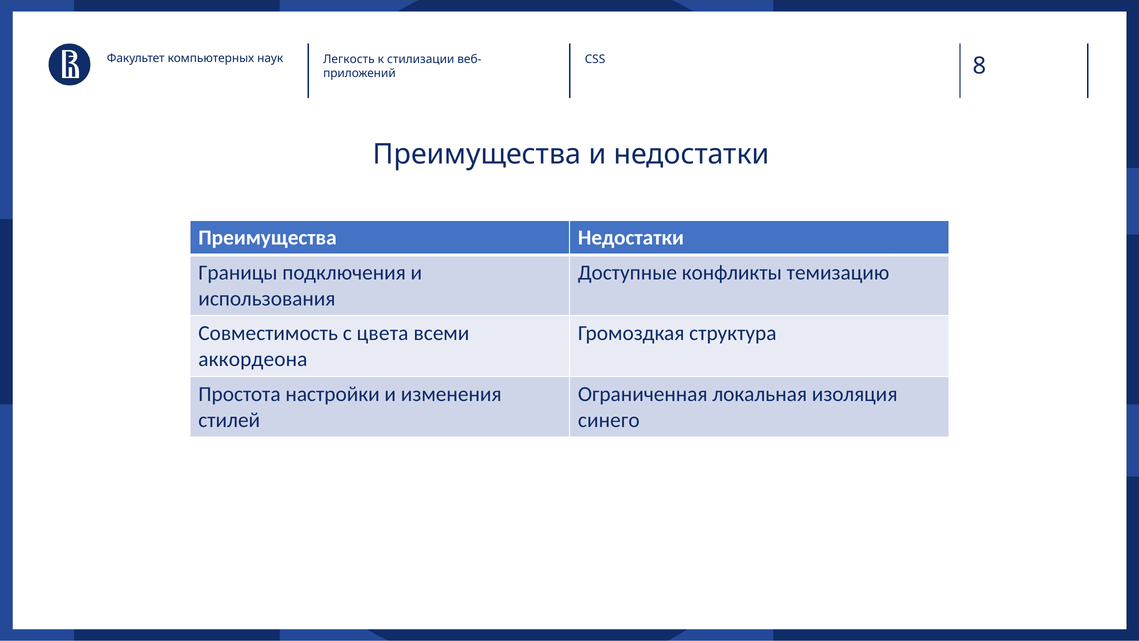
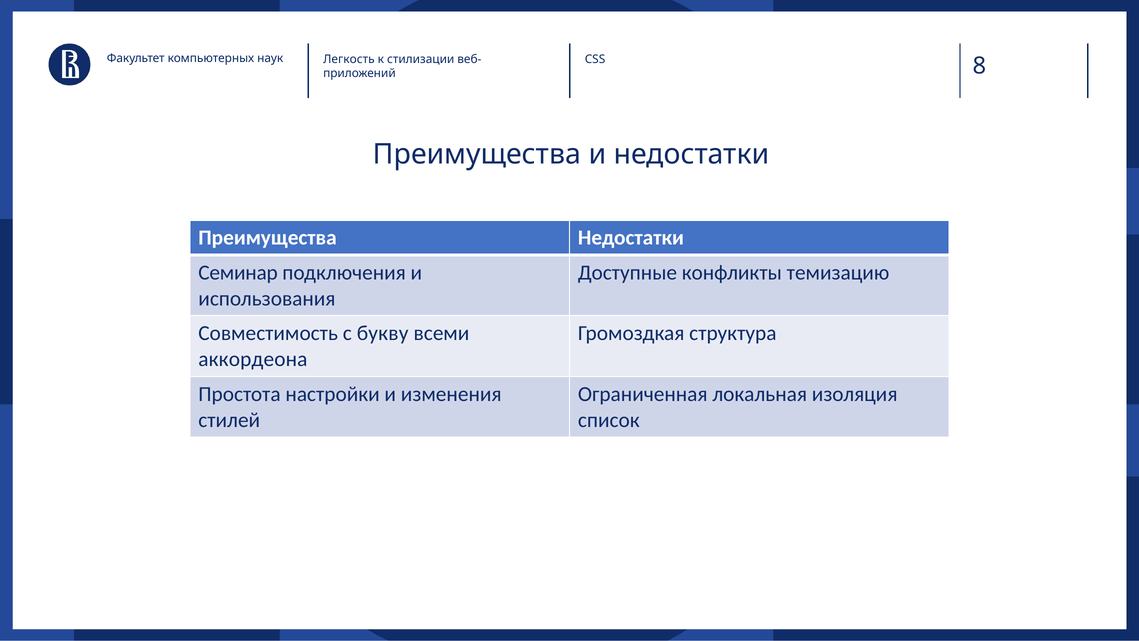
Границы: Границы -> Семинар (238, 272)
цвета: цвета -> букву (383, 333)
синего: синего -> список (609, 420)
